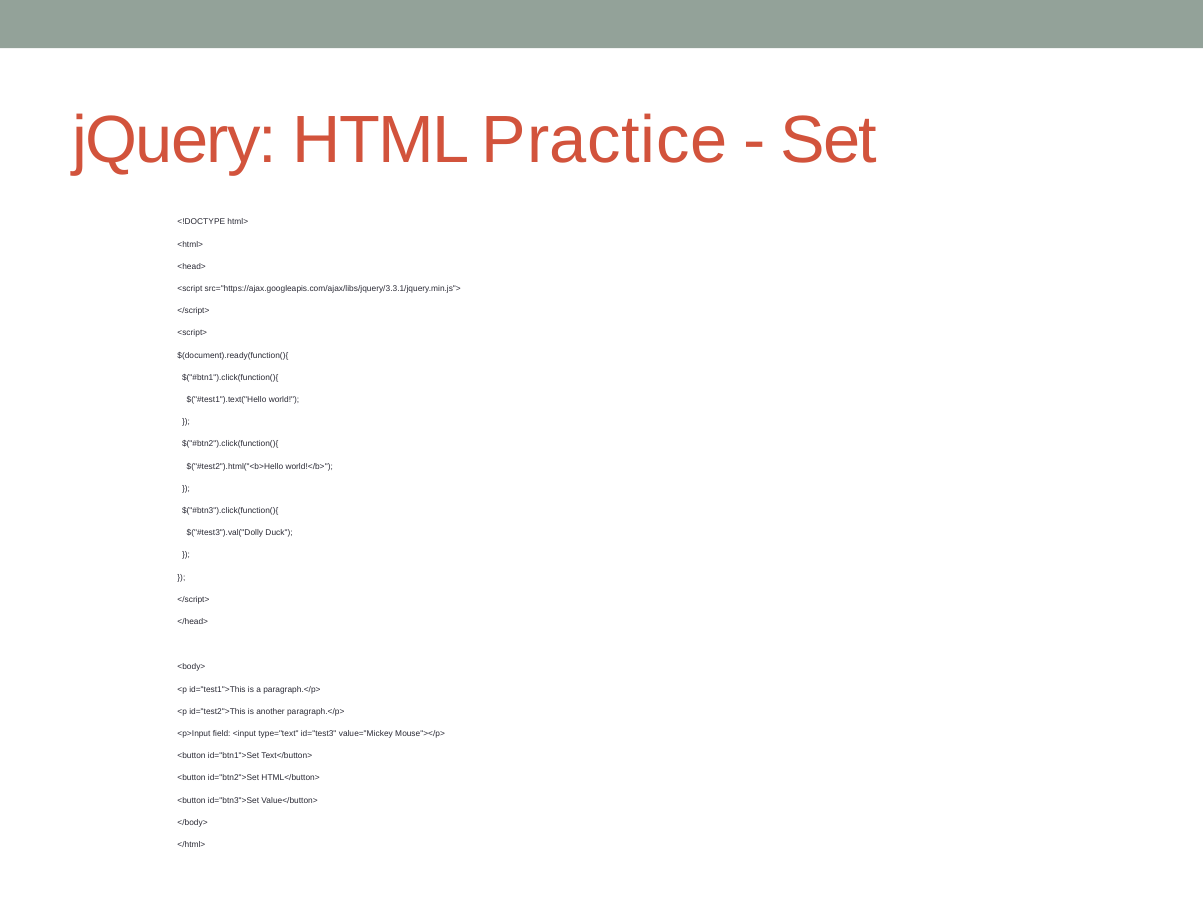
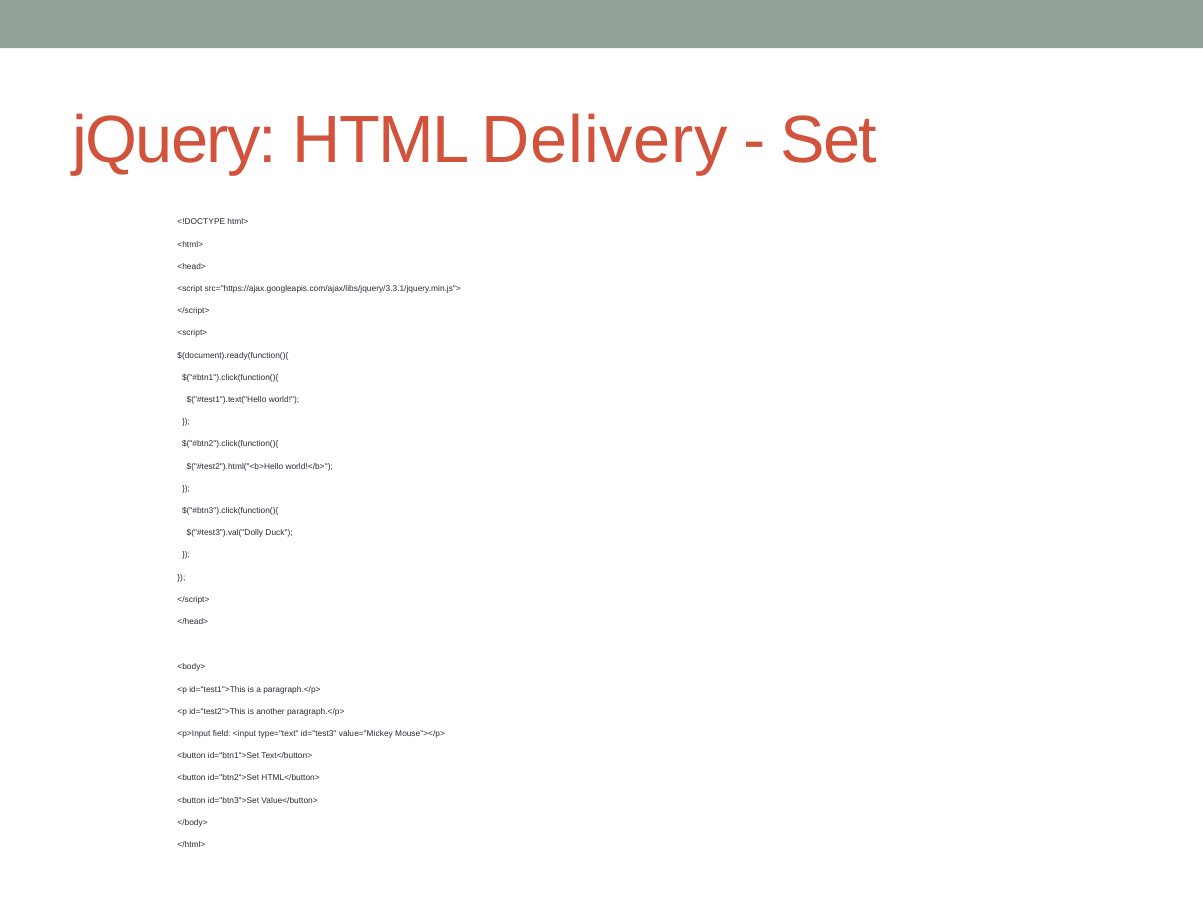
Practice: Practice -> Delivery (605, 140)
